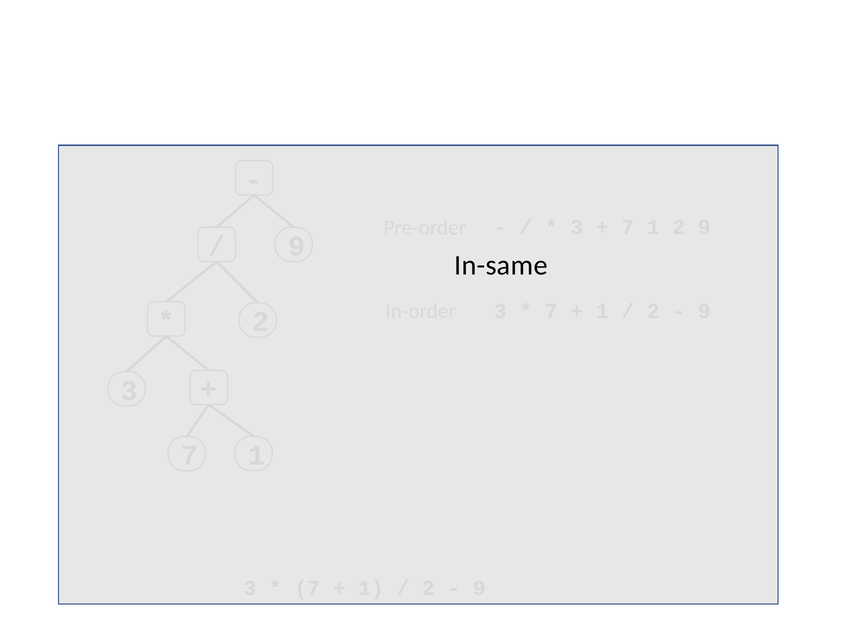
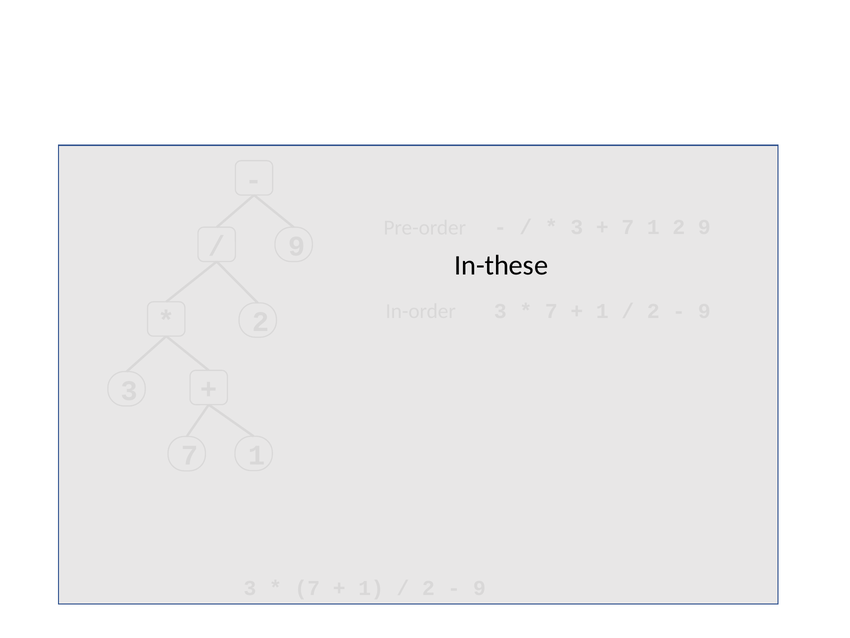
In-same: In-same -> In-these (501, 265)
